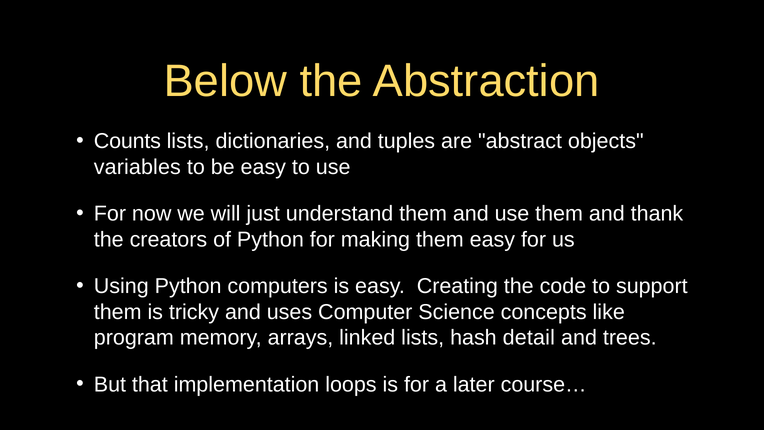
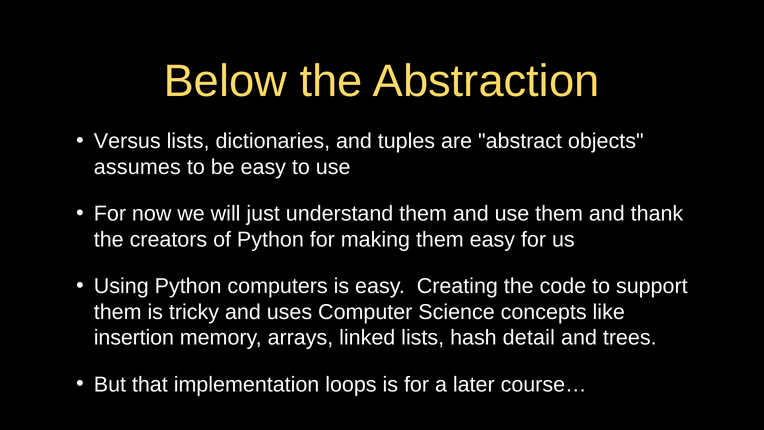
Counts: Counts -> Versus (127, 141)
variables: variables -> assumes (137, 167)
program: program -> insertion (134, 338)
